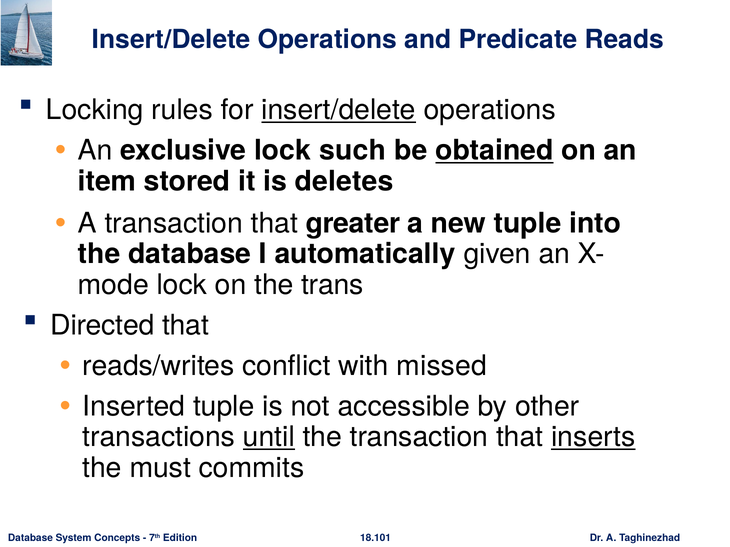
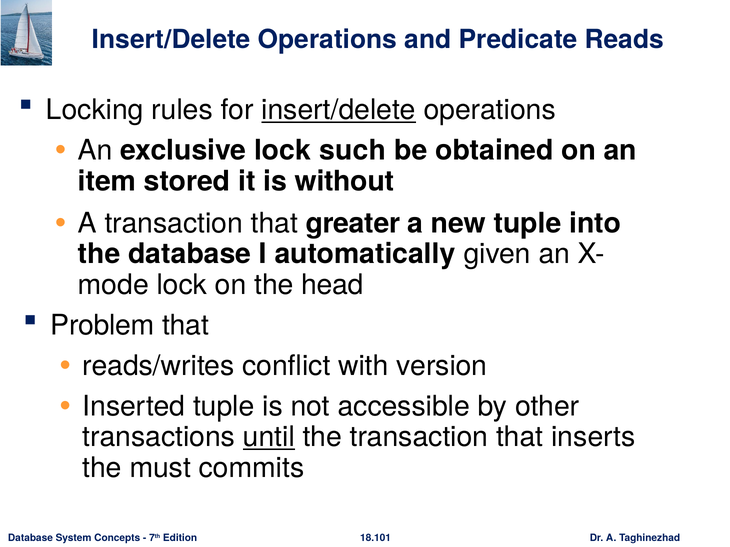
obtained underline: present -> none (494, 151)
deletes: deletes -> without (344, 181)
trans: trans -> head (332, 285)
Directed: Directed -> Problem (102, 326)
missed: missed -> version (442, 366)
inserts underline: present -> none (593, 437)
